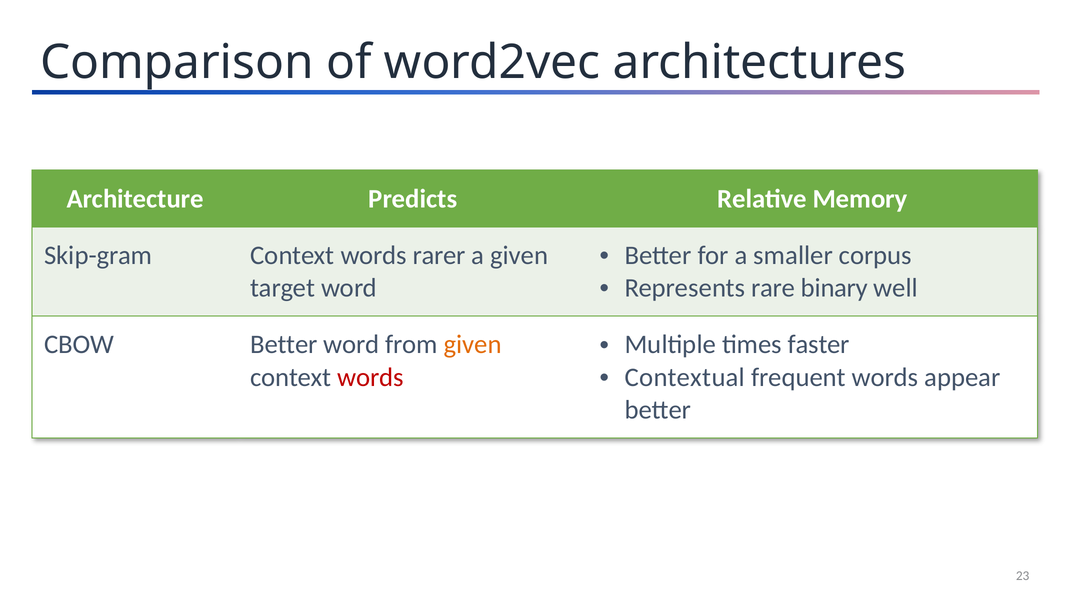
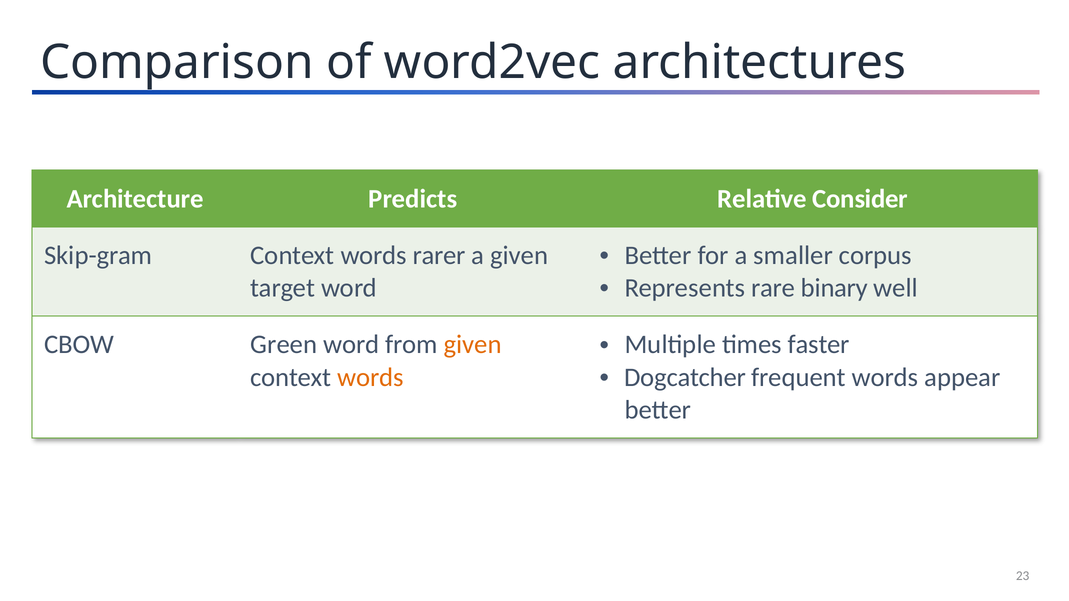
Memory: Memory -> Consider (860, 199)
CBOW Better: Better -> Green (284, 345)
Contextual: Contextual -> Dogcatcher (685, 377)
words colour: red -> orange (371, 377)
